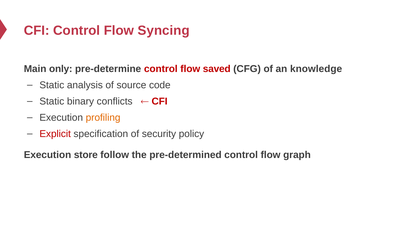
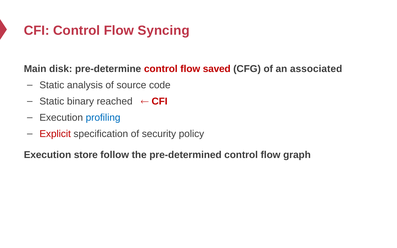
only: only -> disk (61, 69)
knowledge: knowledge -> associated (316, 69)
conflicts: conflicts -> reached (115, 101)
profiling colour: orange -> blue (103, 118)
